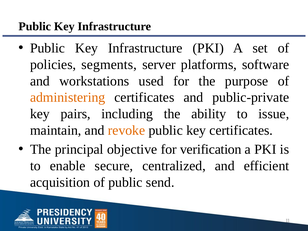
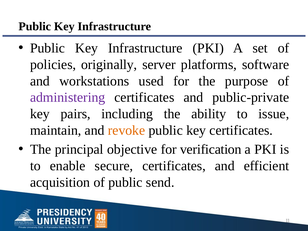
segments: segments -> originally (109, 65)
administering colour: orange -> purple (68, 97)
secure centralized: centralized -> certificates (174, 166)
